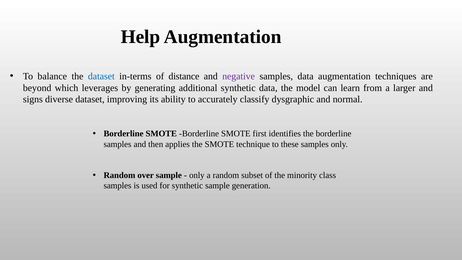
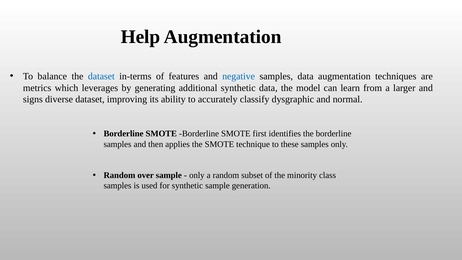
distance: distance -> features (184, 76)
negative colour: purple -> blue (239, 76)
beyond: beyond -> metrics (37, 88)
